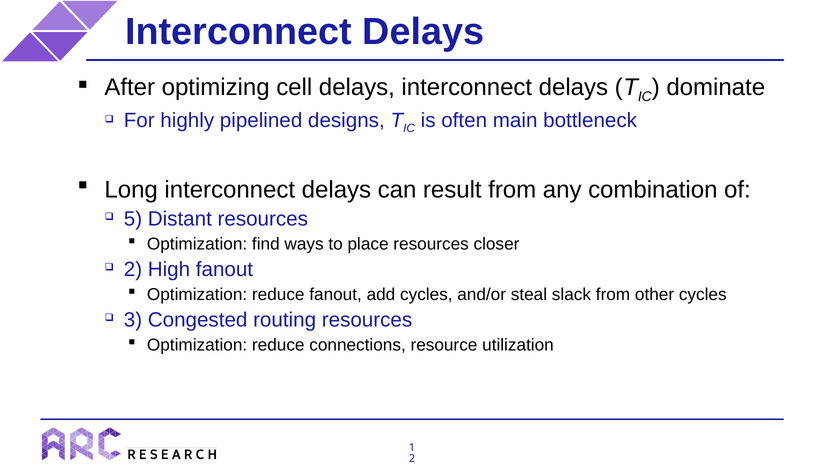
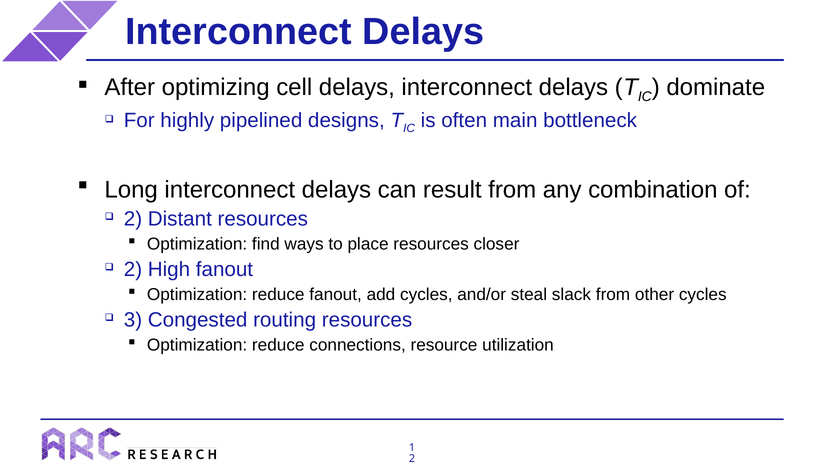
5: 5 -> 2 (133, 219)
